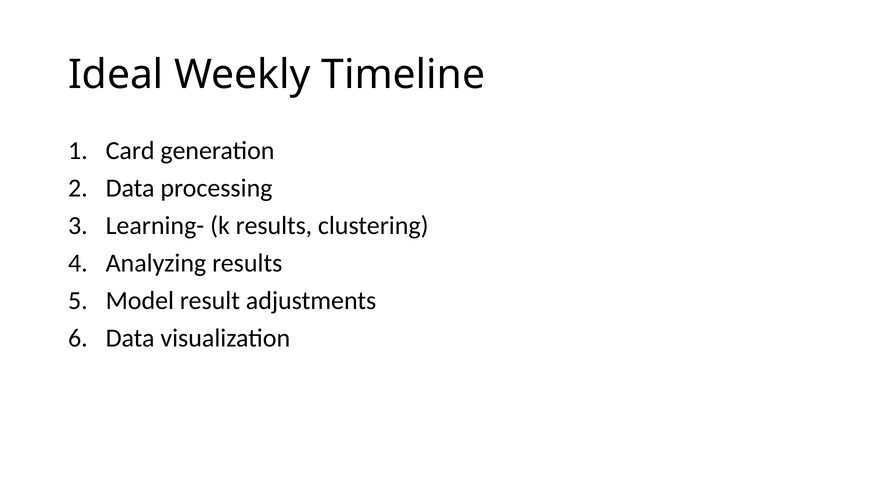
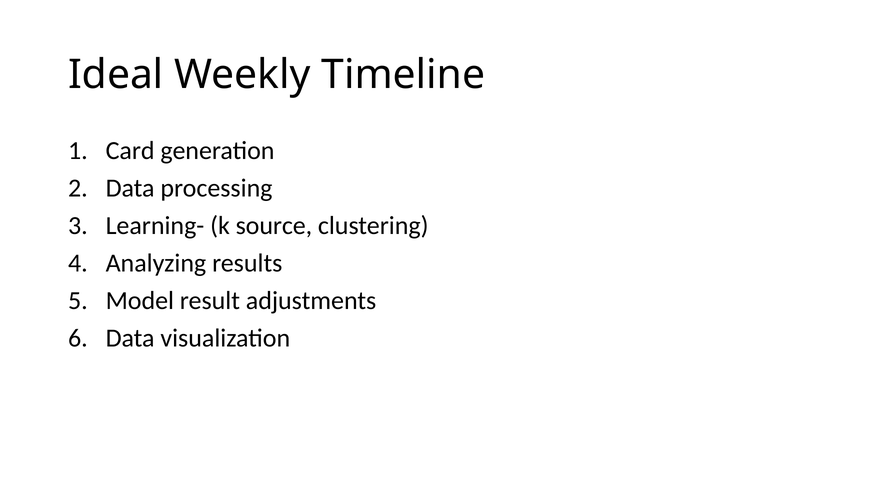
k results: results -> source (274, 226)
